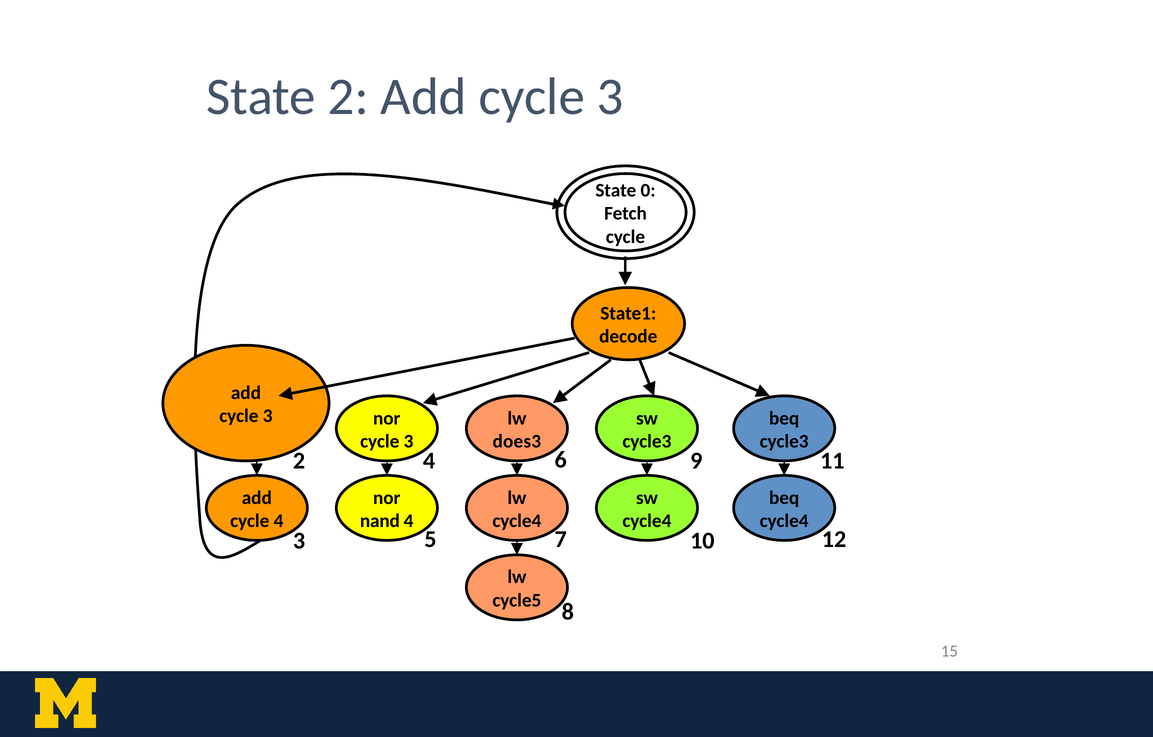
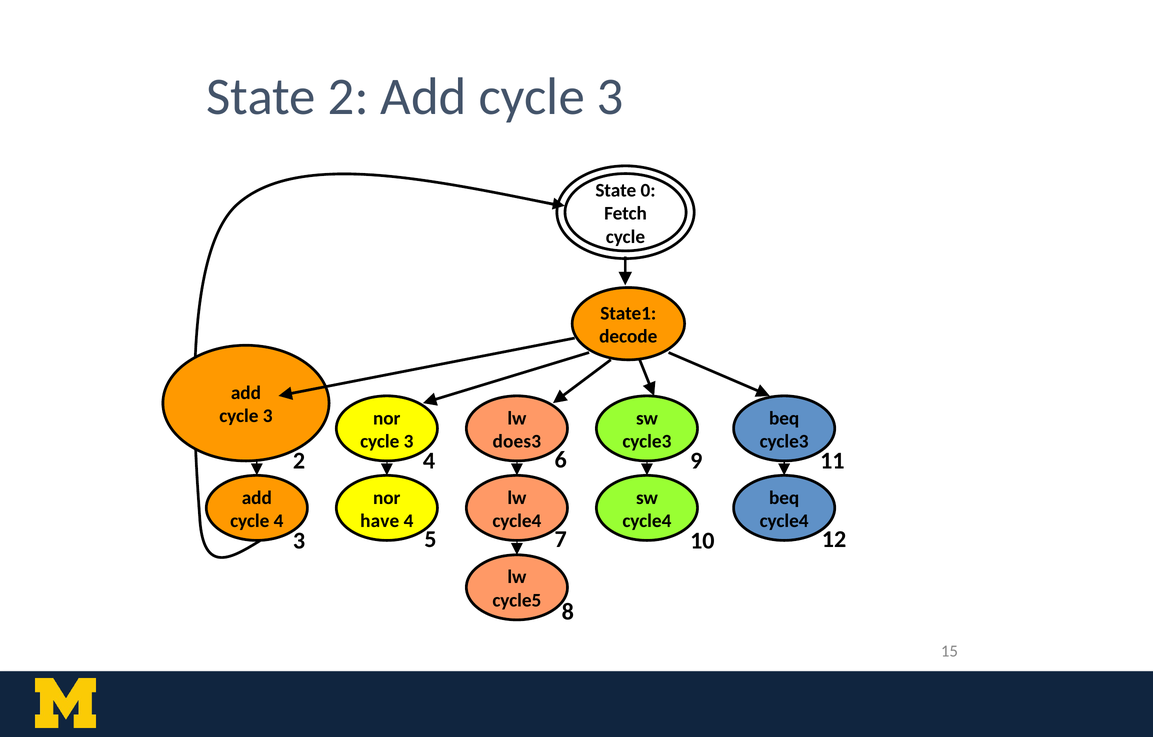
nand: nand -> have (380, 521)
